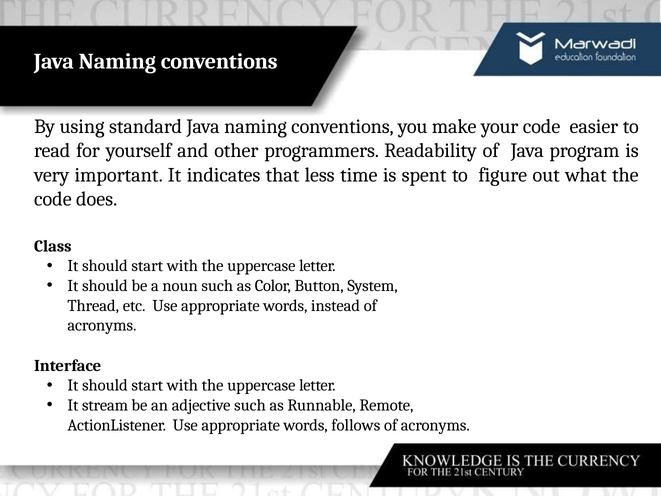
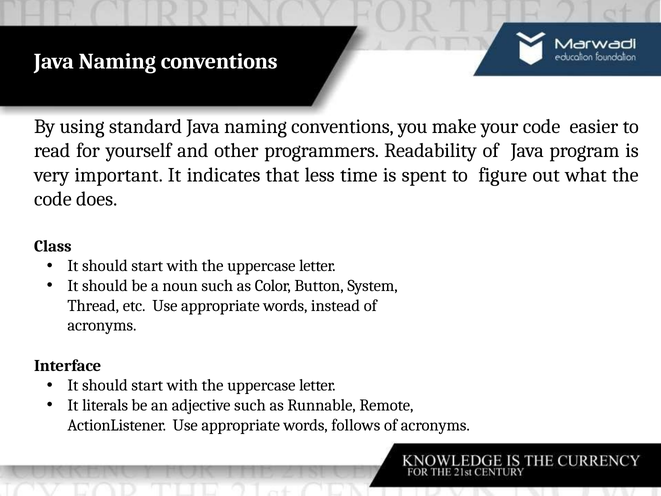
stream: stream -> literals (105, 405)
